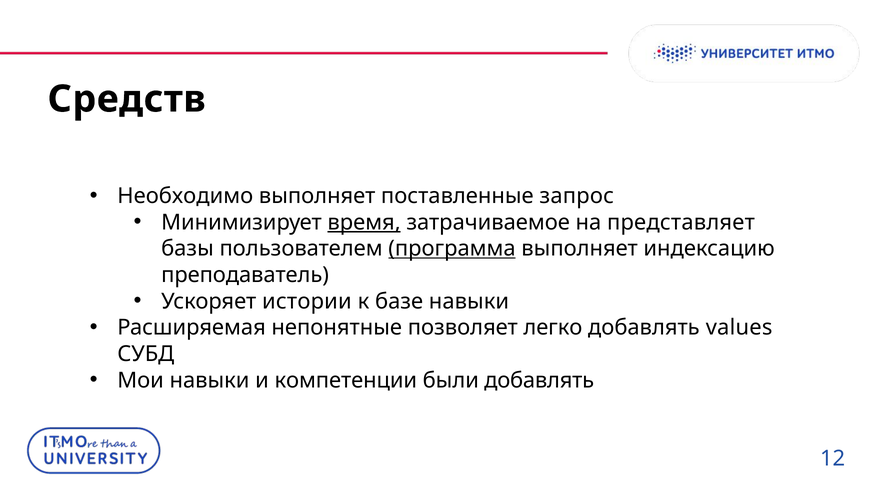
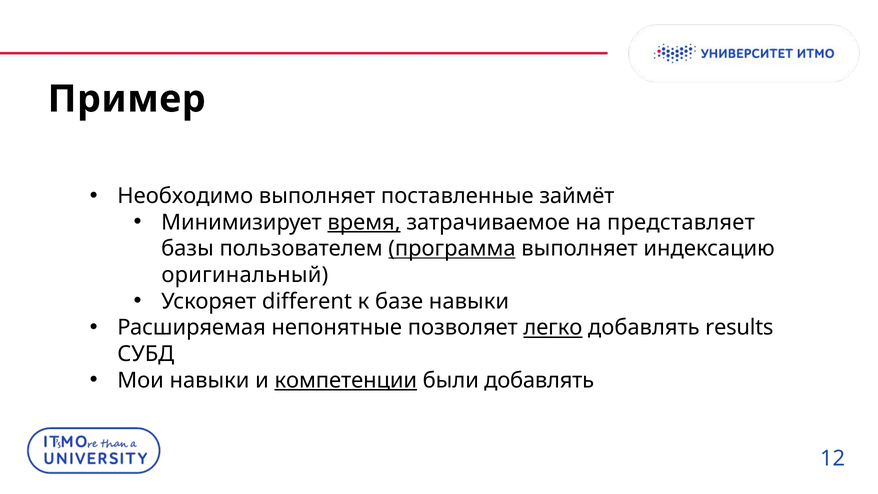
Средств: Средств -> Пример (127, 99)
запрос: запрос -> займёт (577, 196)
преподаватель: преподаватель -> оригинальный (245, 275)
истории: истории -> different (307, 301)
легко underline: none -> present (553, 328)
values: values -> results (739, 328)
компетенции underline: none -> present (346, 380)
